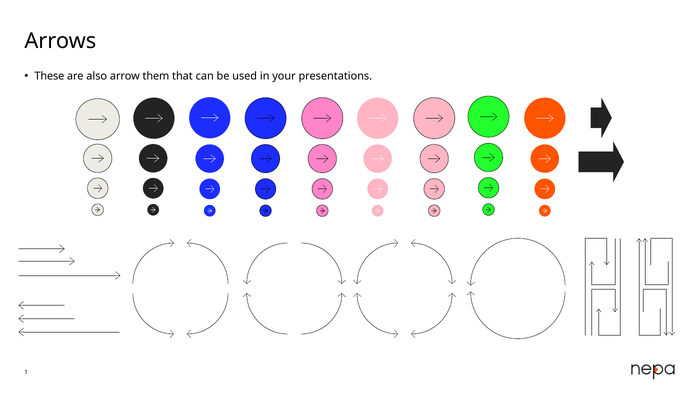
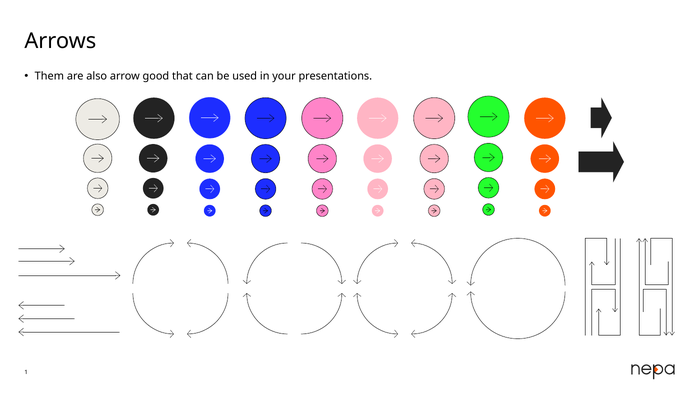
These: These -> Them (49, 76)
them: them -> good (156, 76)
